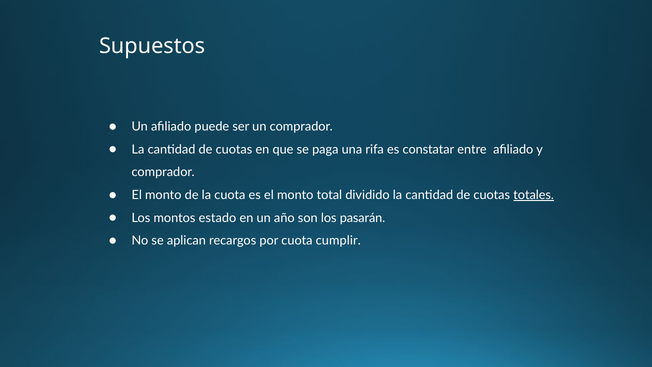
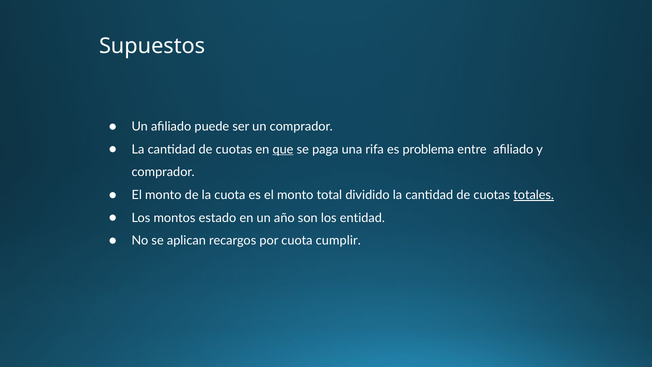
que underline: none -> present (283, 149)
constatar: constatar -> problema (428, 149)
pasarán: pasarán -> entidad (362, 218)
